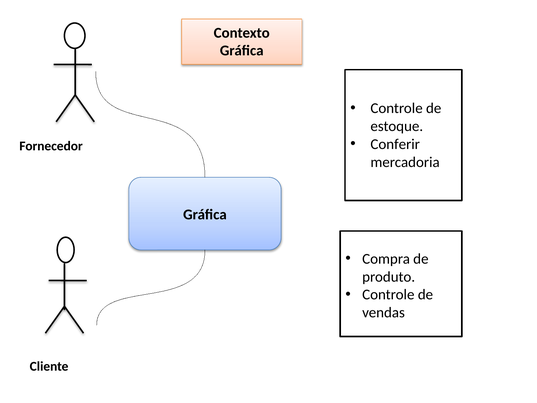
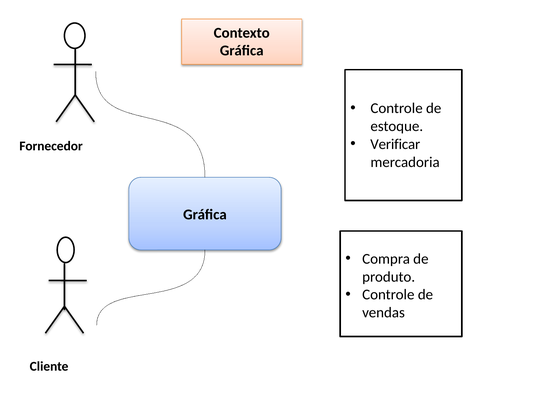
Conferir: Conferir -> Verificar (395, 144)
